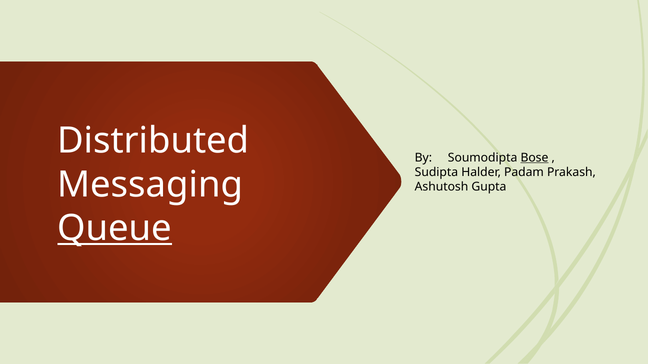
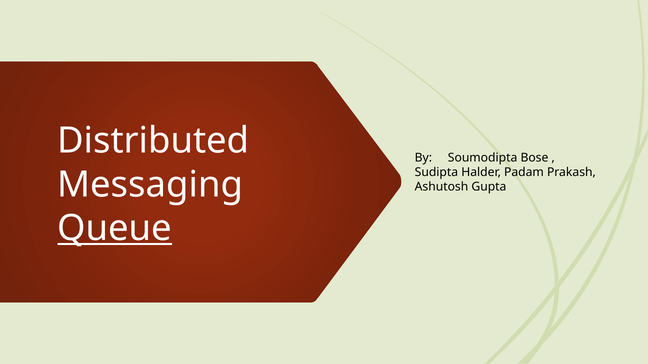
Bose underline: present -> none (534, 158)
